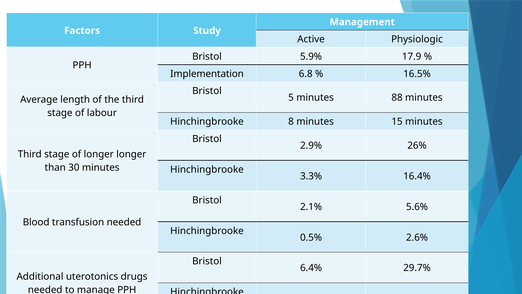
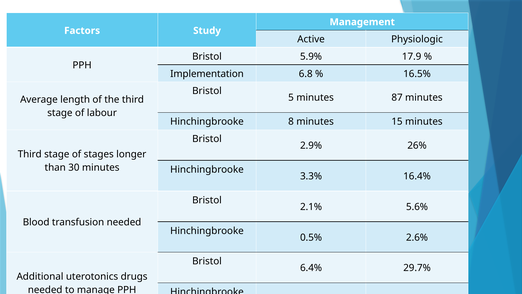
88: 88 -> 87 (397, 98)
of longer: longer -> stages (99, 154)
